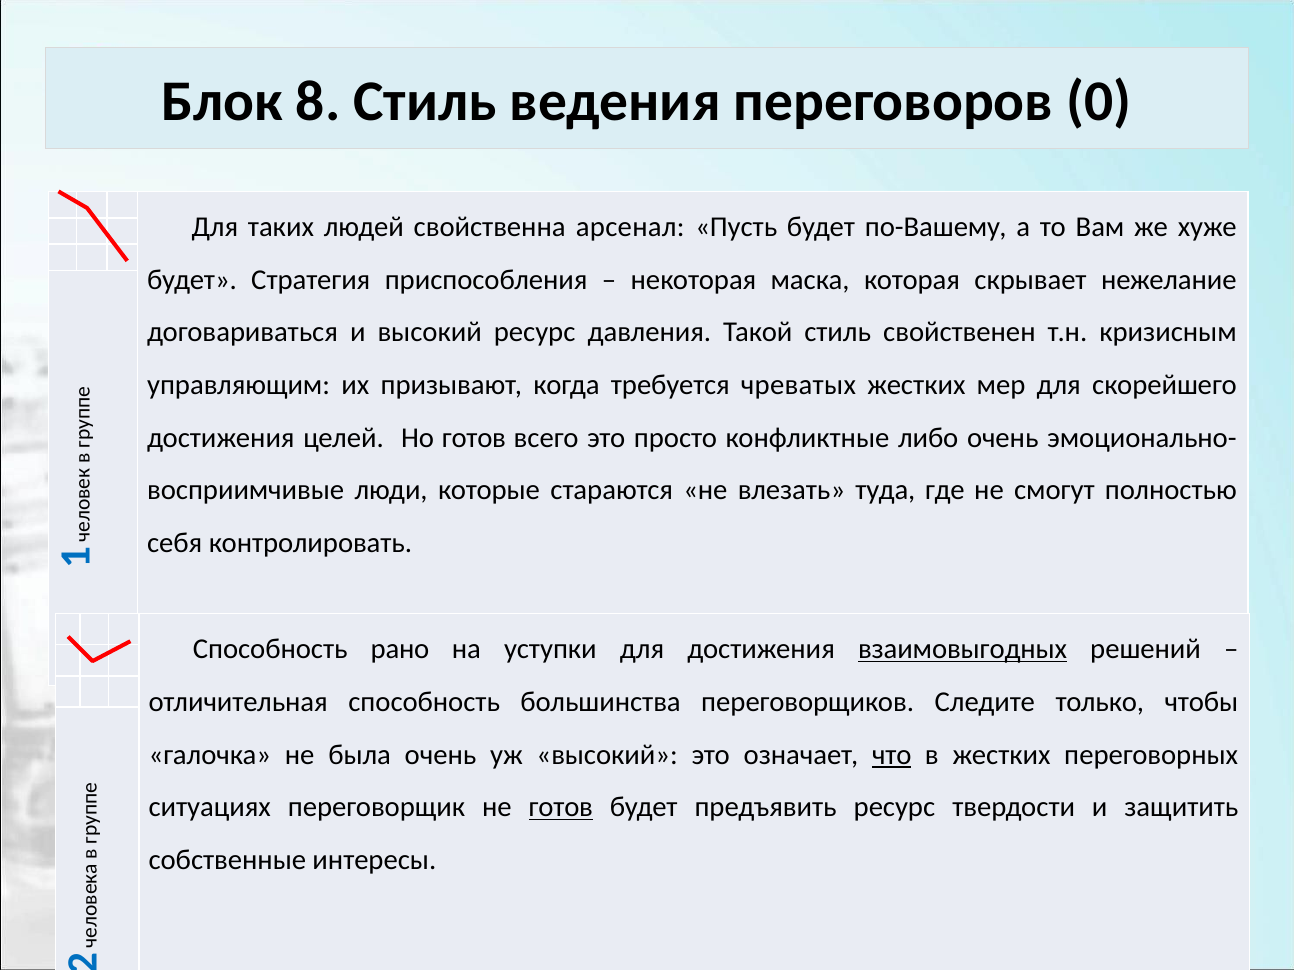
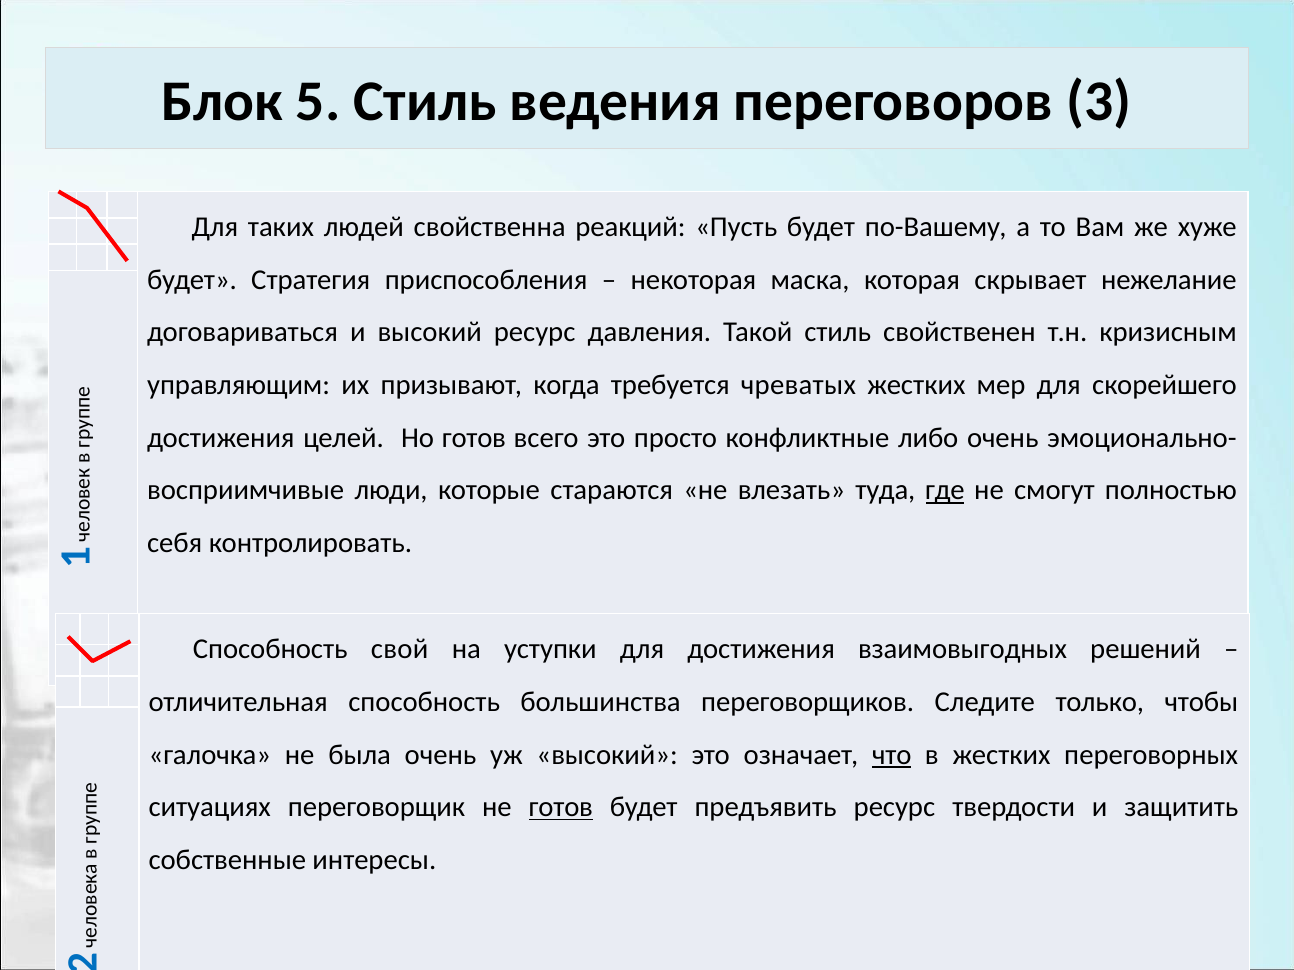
8: 8 -> 5 (318, 102)
0: 0 -> 3 (1099, 102)
арсенал: арсенал -> реакций (630, 227)
где underline: none -> present (945, 491)
рано: рано -> свой (400, 649)
взаимовыгодных underline: present -> none (963, 649)
